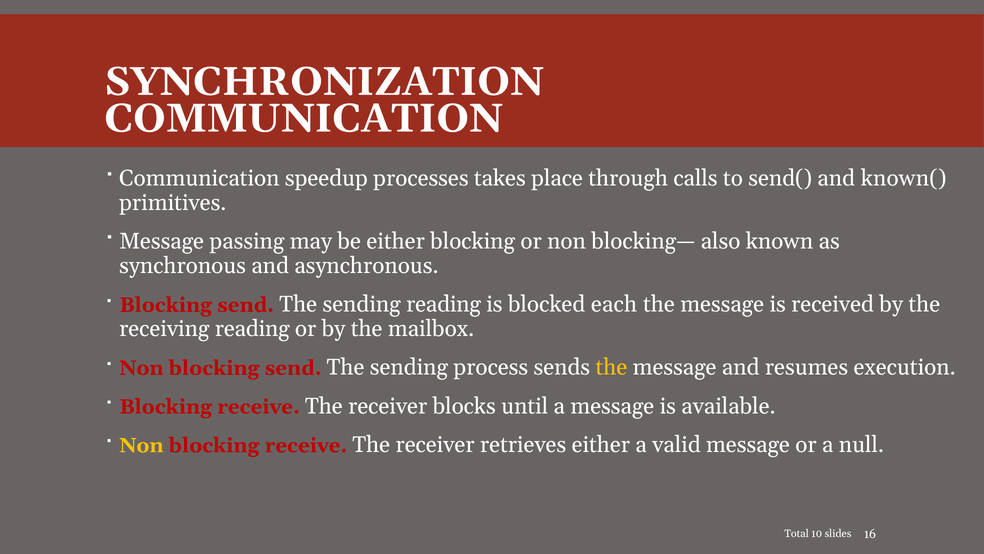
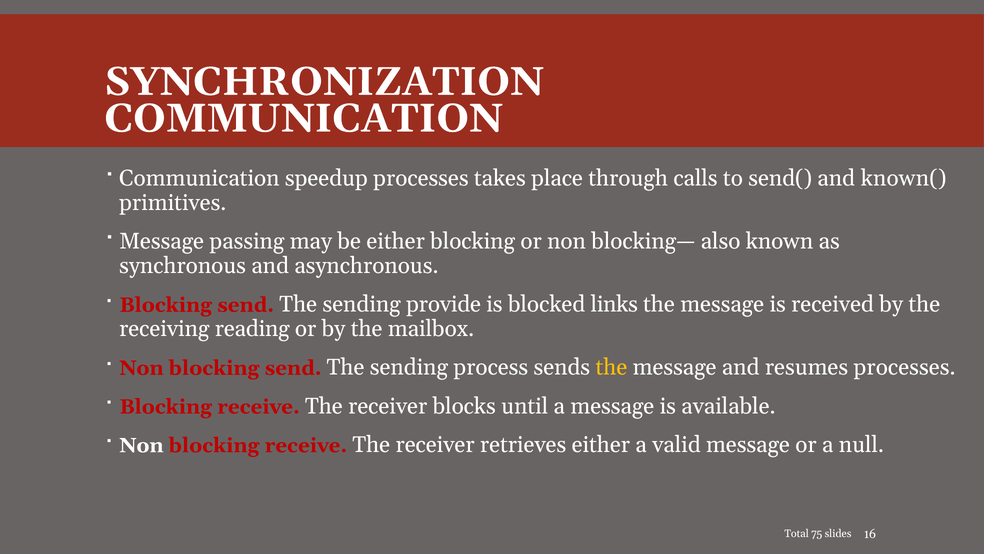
sending reading: reading -> provide (444, 304)
each: each -> links (614, 304)
resumes execution: execution -> processes (905, 367)
Non colour: yellow -> white (141, 445)
10: 10 -> 75 (817, 533)
